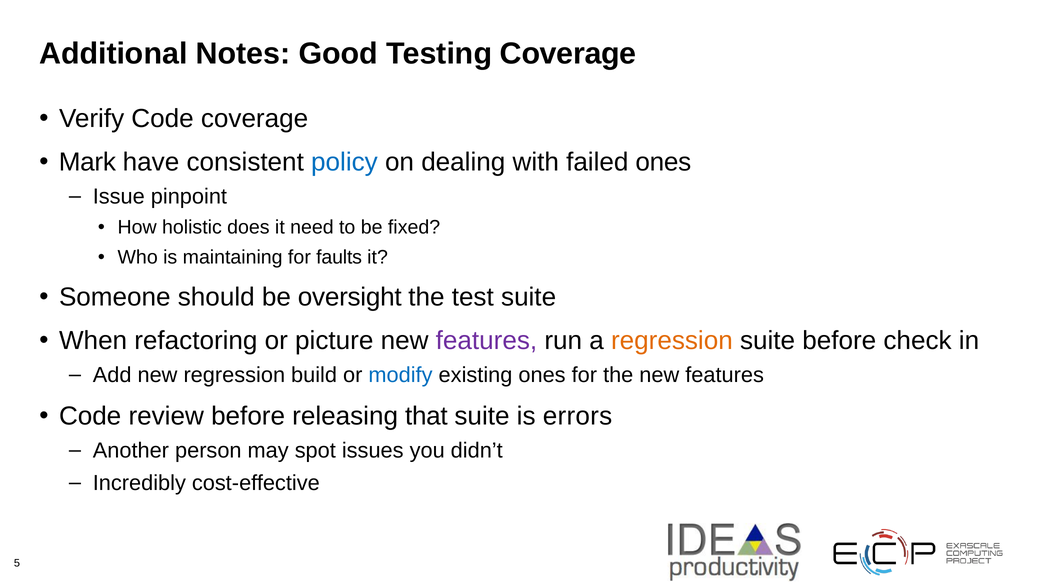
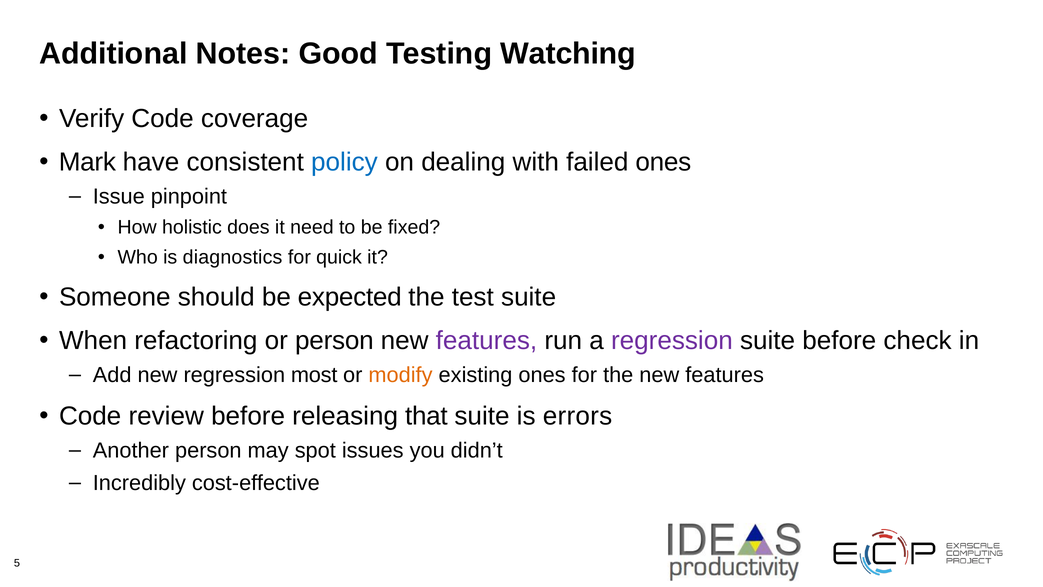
Testing Coverage: Coverage -> Watching (568, 54)
maintaining: maintaining -> diagnostics (233, 257)
faults: faults -> quick (339, 257)
oversight: oversight -> expected (350, 297)
or picture: picture -> person (334, 341)
regression colour: orange -> purple (672, 341)
build: build -> most (314, 375)
modify colour: blue -> orange (401, 375)
